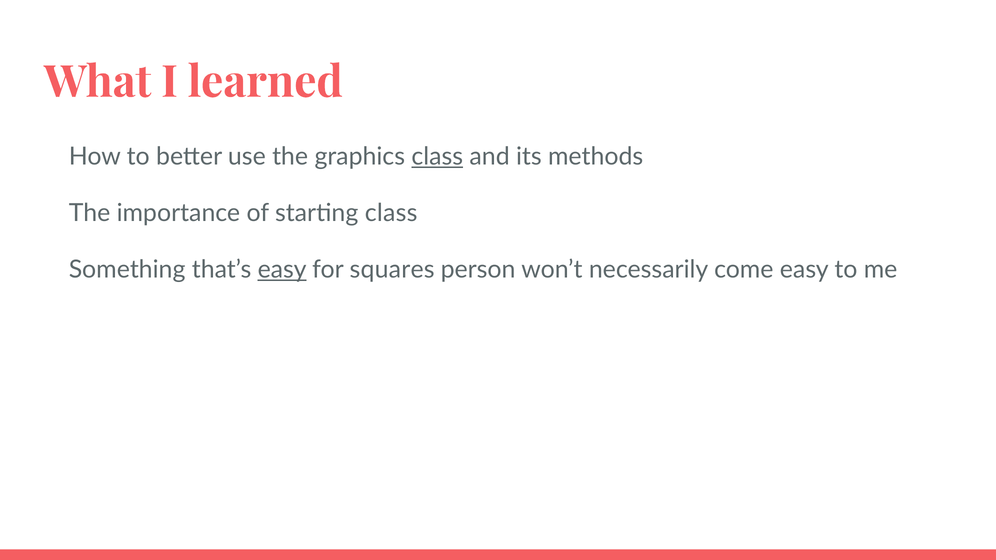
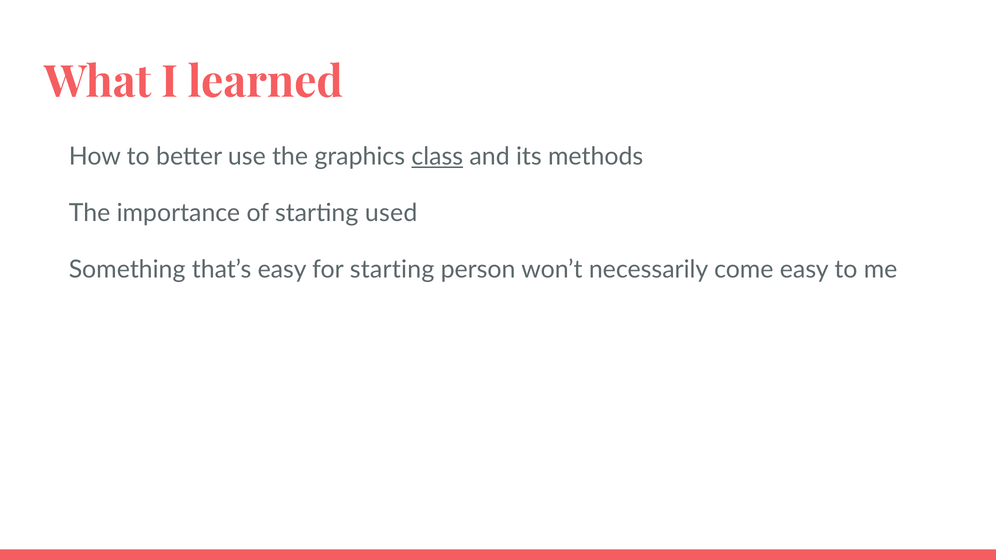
starting class: class -> used (391, 213)
easy underline: present -> none (282, 270)
for squares: squares -> starting (392, 270)
